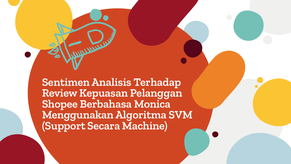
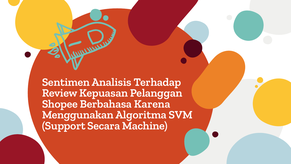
Monica: Monica -> Karena (152, 104)
